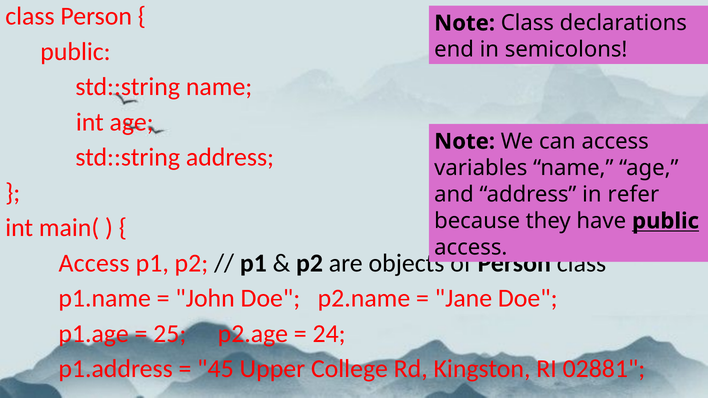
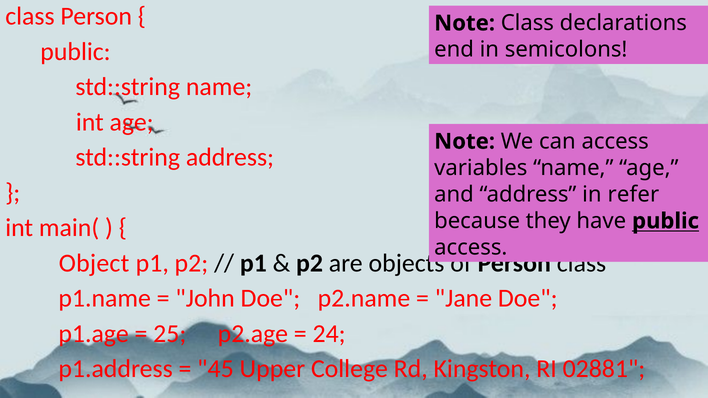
Access: Access -> Object (94, 263)
